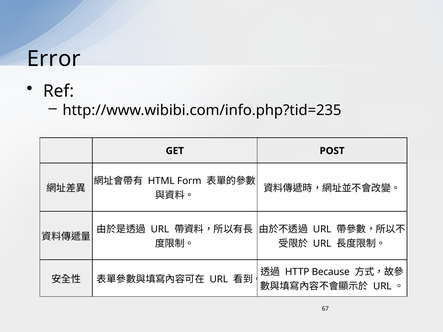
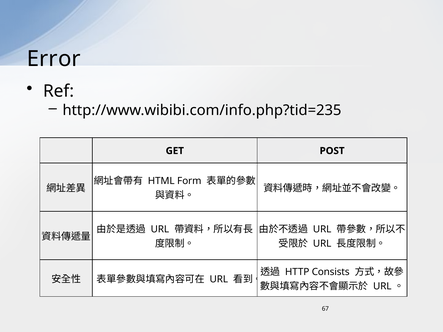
Because: Because -> Consists (331, 272)
